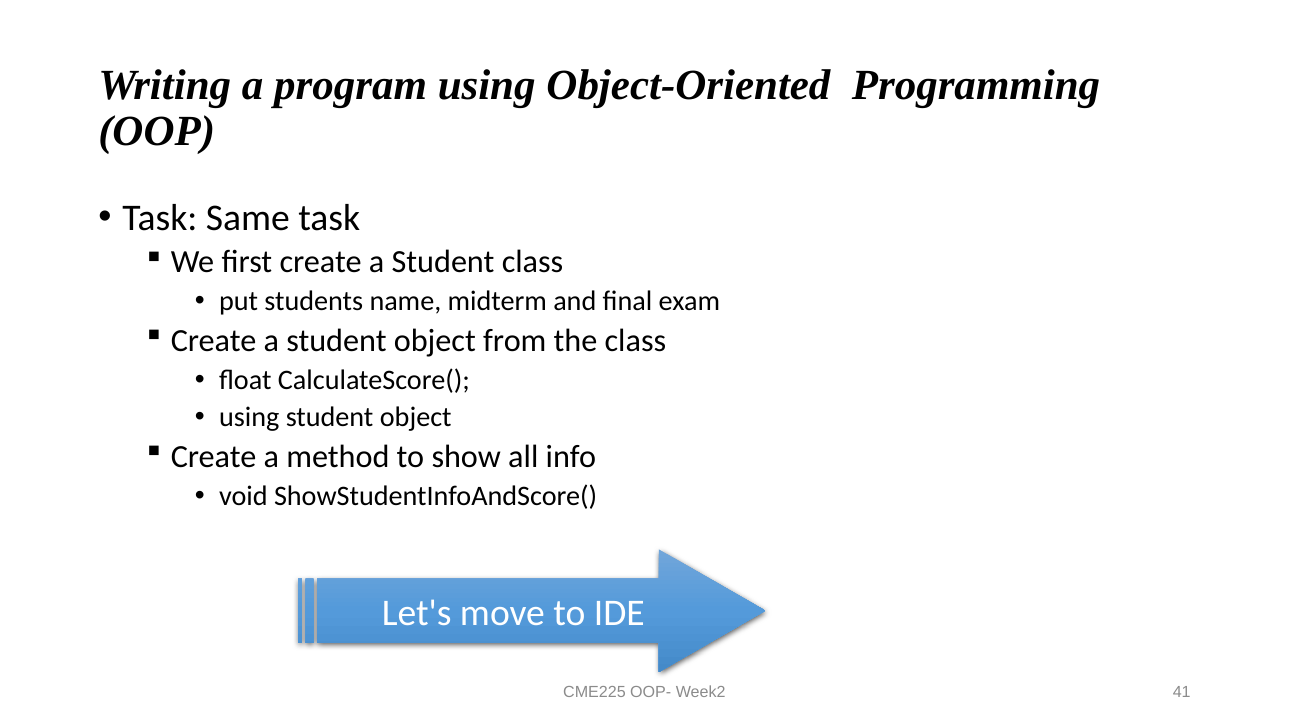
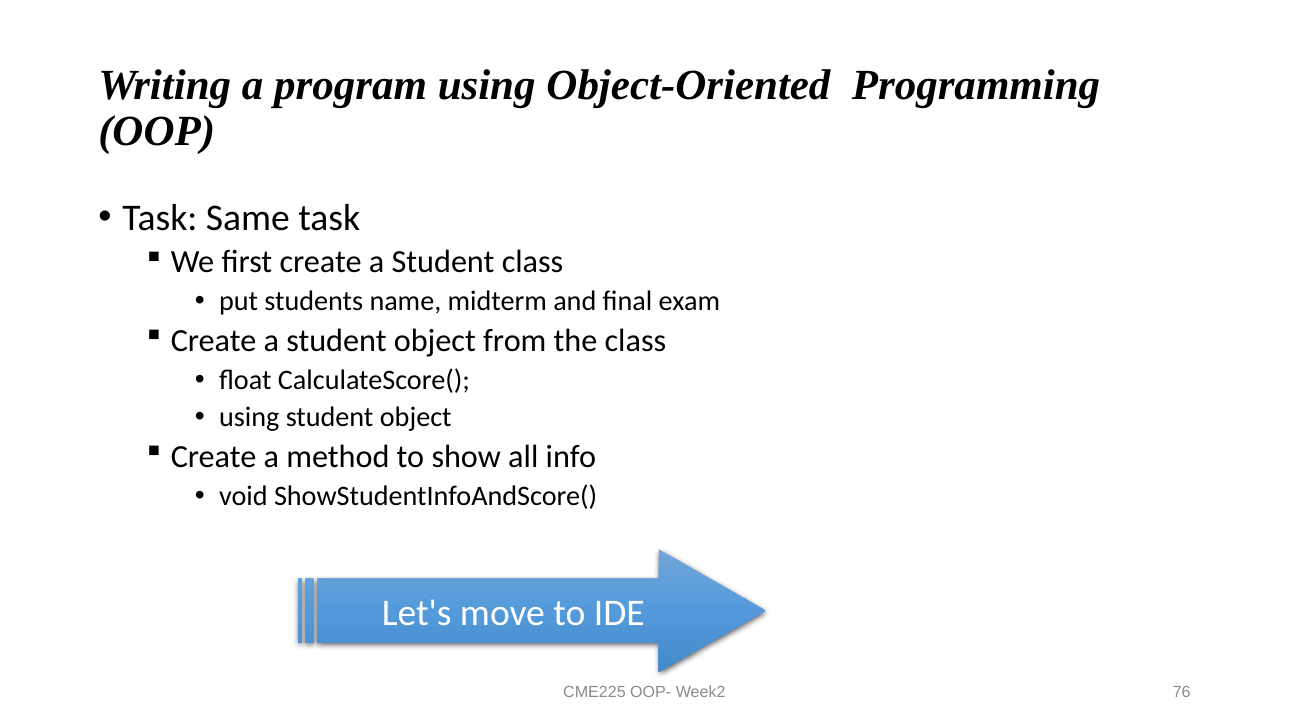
41: 41 -> 76 (1182, 692)
